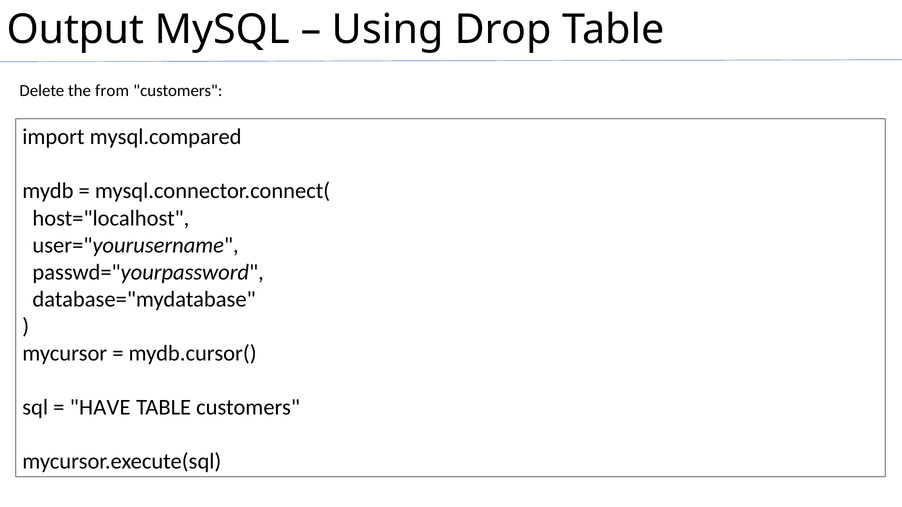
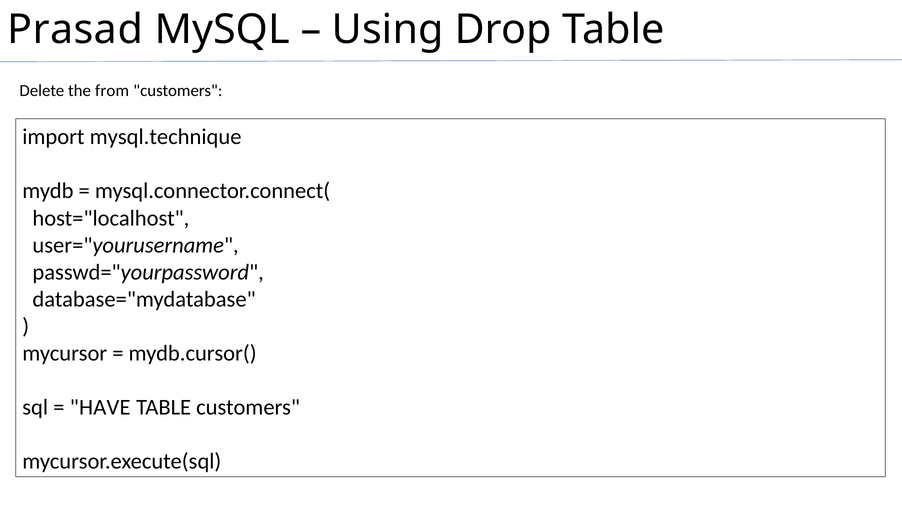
Output: Output -> Prasad (75, 30)
mysql.compared: mysql.compared -> mysql.technique (166, 137)
